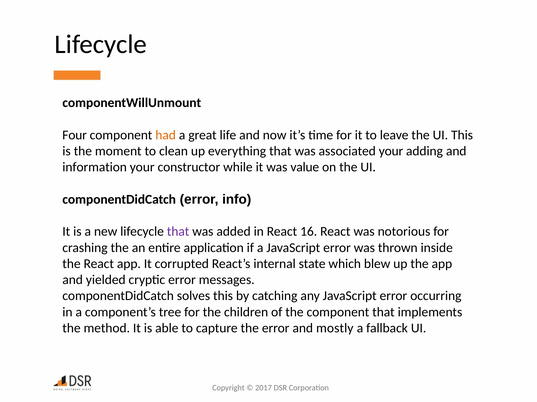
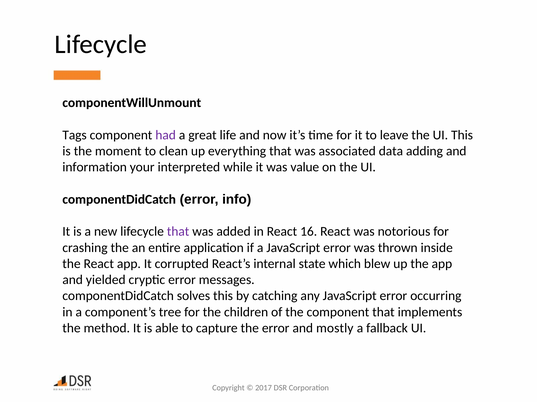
Four: Four -> Tags (75, 135)
had colour: orange -> purple (166, 135)
associated your: your -> data (391, 151)
constructor: constructor -> interpreted (189, 168)
